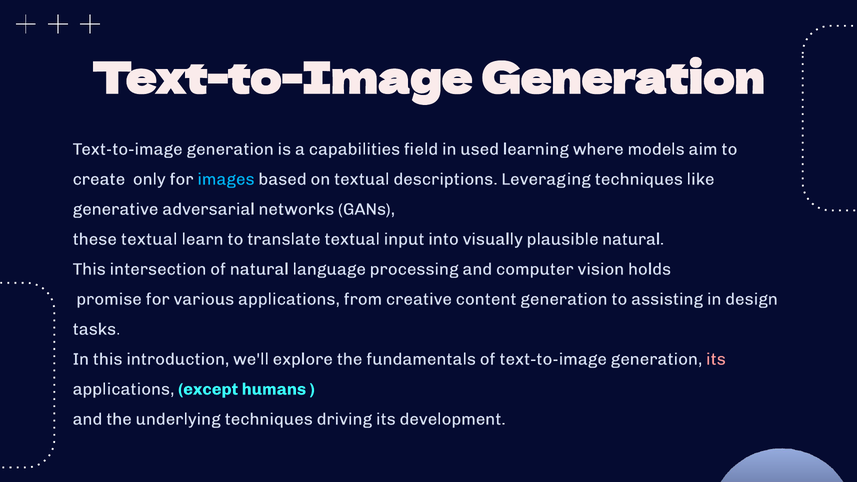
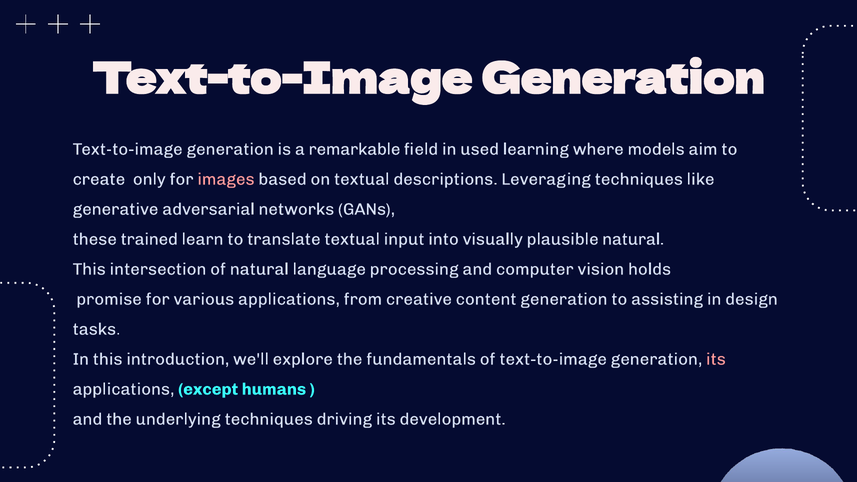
capabilities: capabilities -> remarkable (355, 149)
images colour: light blue -> pink (226, 179)
these textual: textual -> trained (149, 239)
